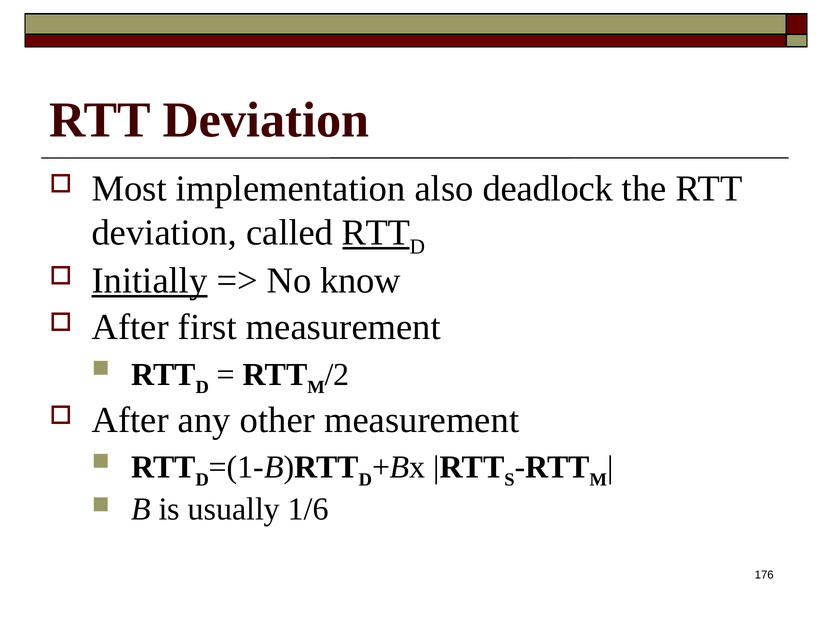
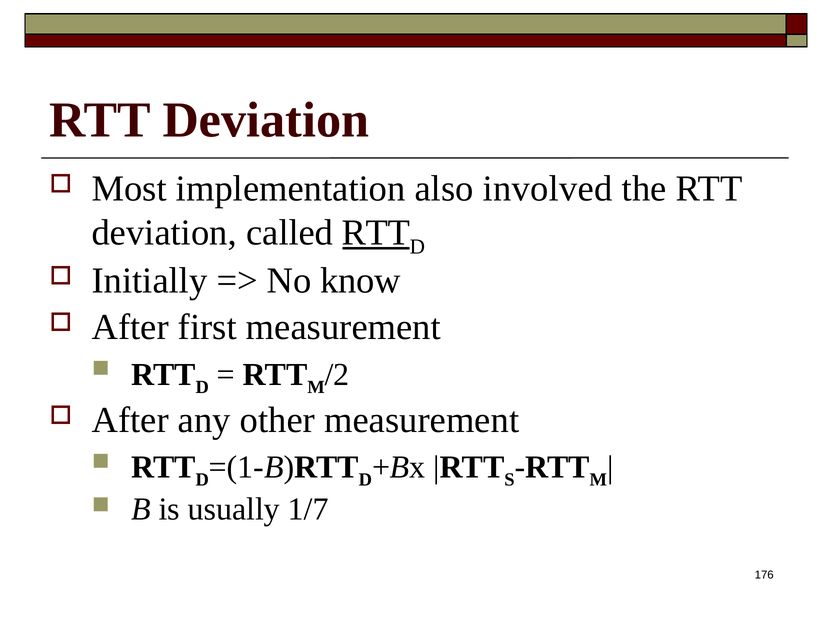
deadlock: deadlock -> involved (548, 188)
Initially underline: present -> none (149, 280)
1/6: 1/6 -> 1/7 (308, 509)
